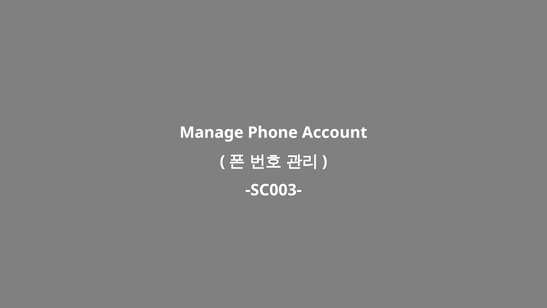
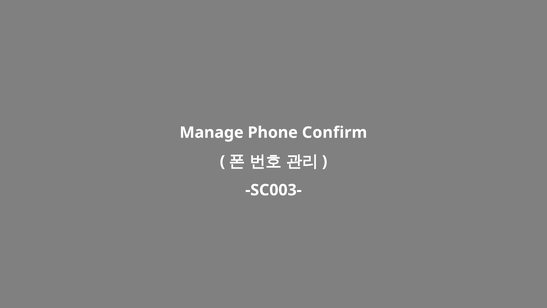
Account: Account -> Confirm (335, 132)
